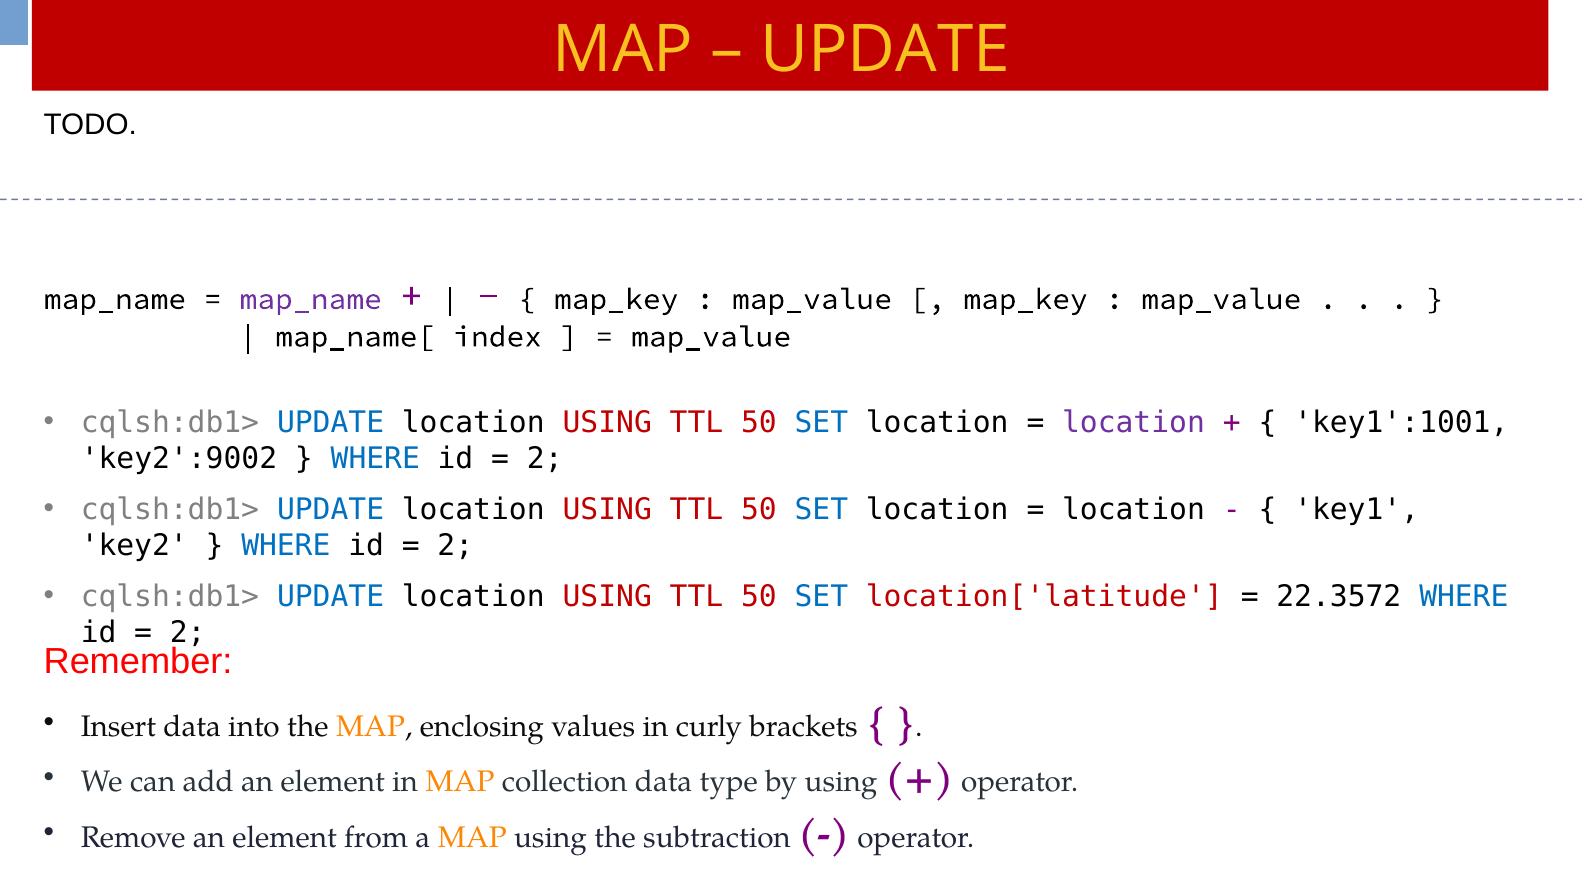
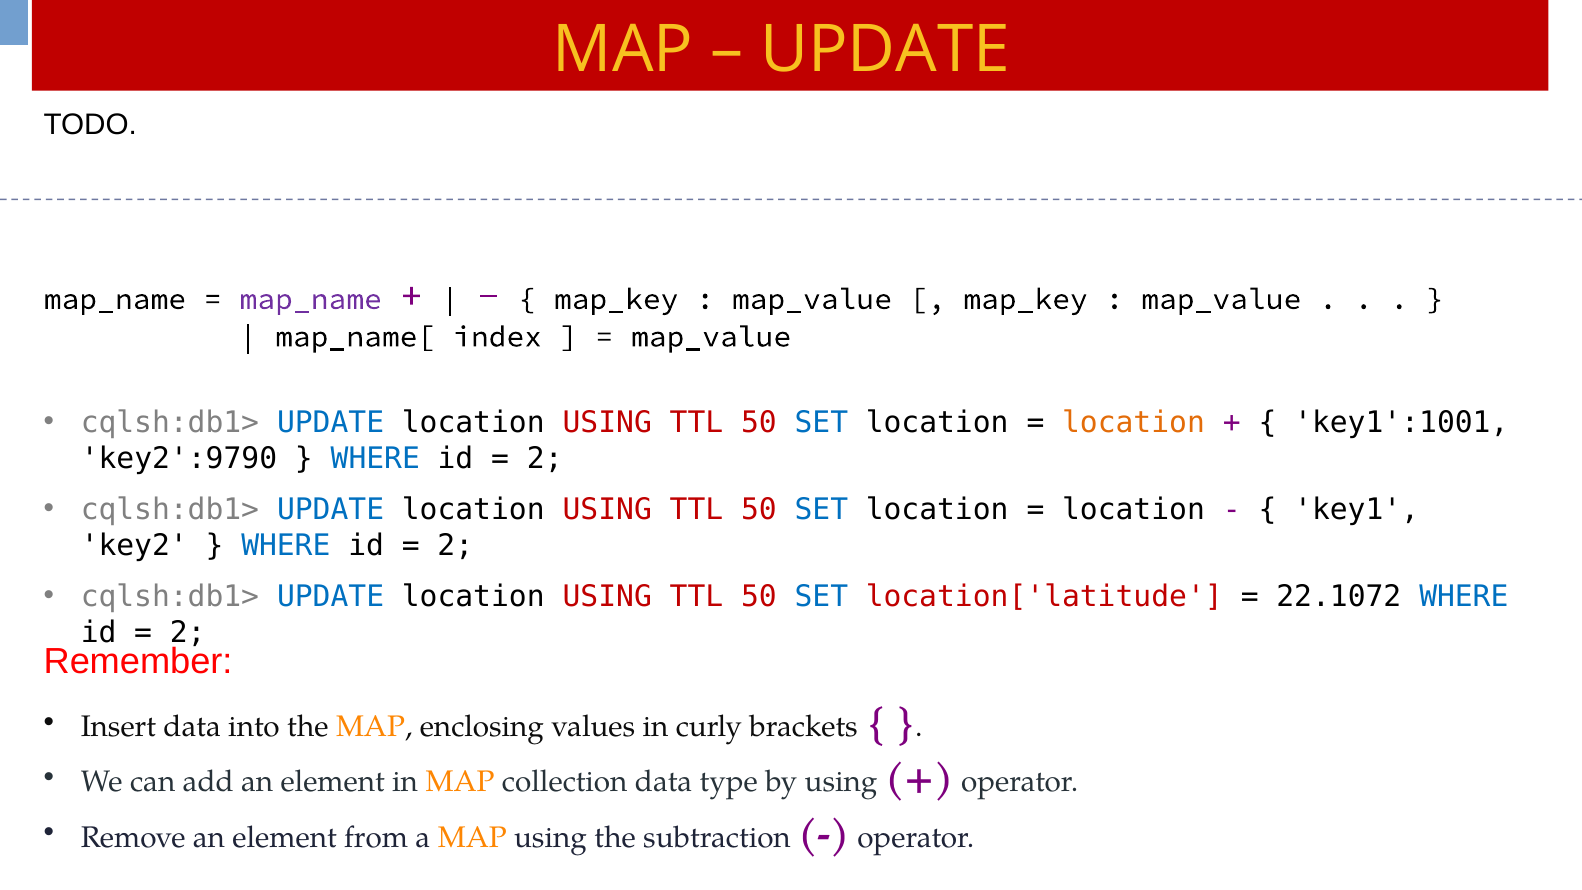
location colour: purple -> orange (1134, 423)
key2':9002: key2':9002 -> key2':9790 (179, 458)
22.3572: 22.3572 -> 22.1072 (1339, 597)
